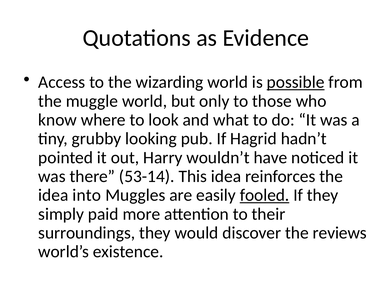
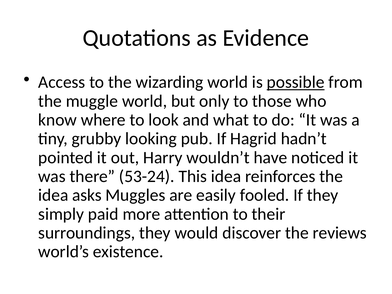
53-14: 53-14 -> 53-24 (147, 176)
into: into -> asks (87, 195)
fooled underline: present -> none (265, 195)
